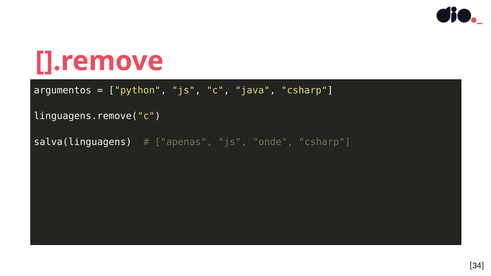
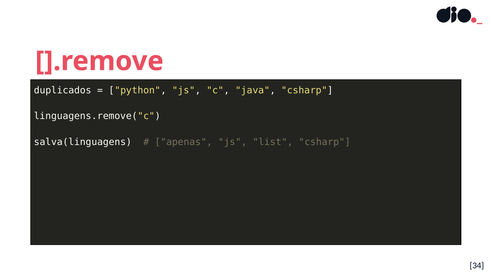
argumentos: argumentos -> duplicados (63, 90)
onde: onde -> list (273, 142)
